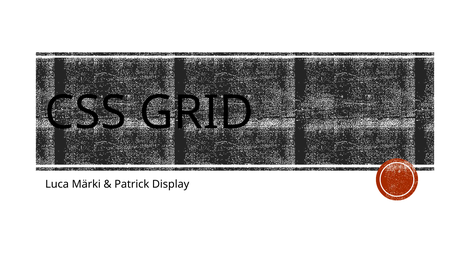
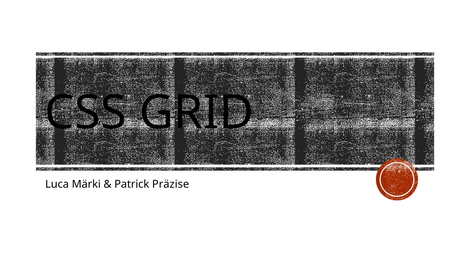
Display: Display -> Präzise (171, 184)
